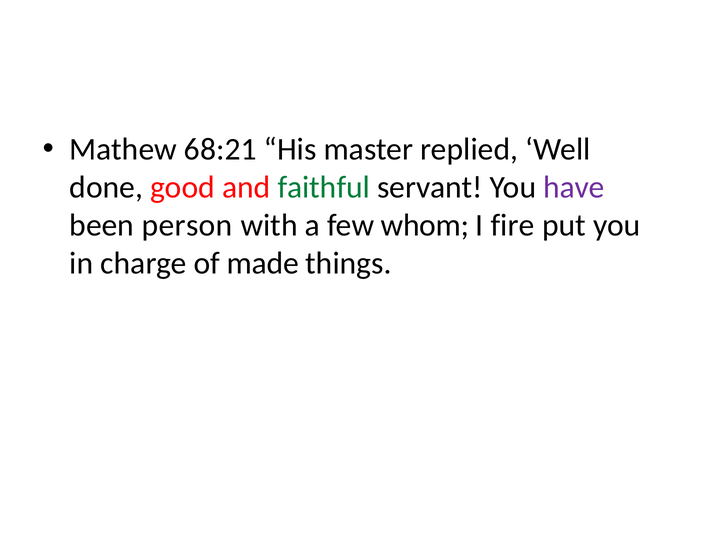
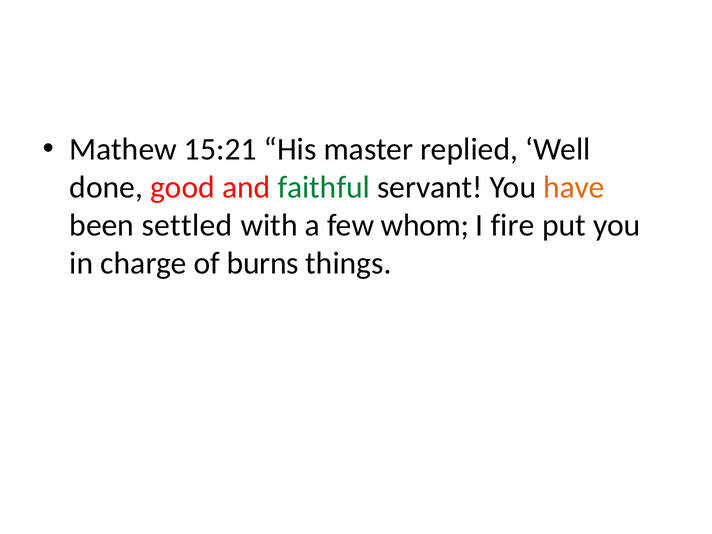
68:21: 68:21 -> 15:21 (220, 149)
have colour: purple -> orange (574, 187)
person: person -> settled (187, 225)
made: made -> burns (263, 263)
